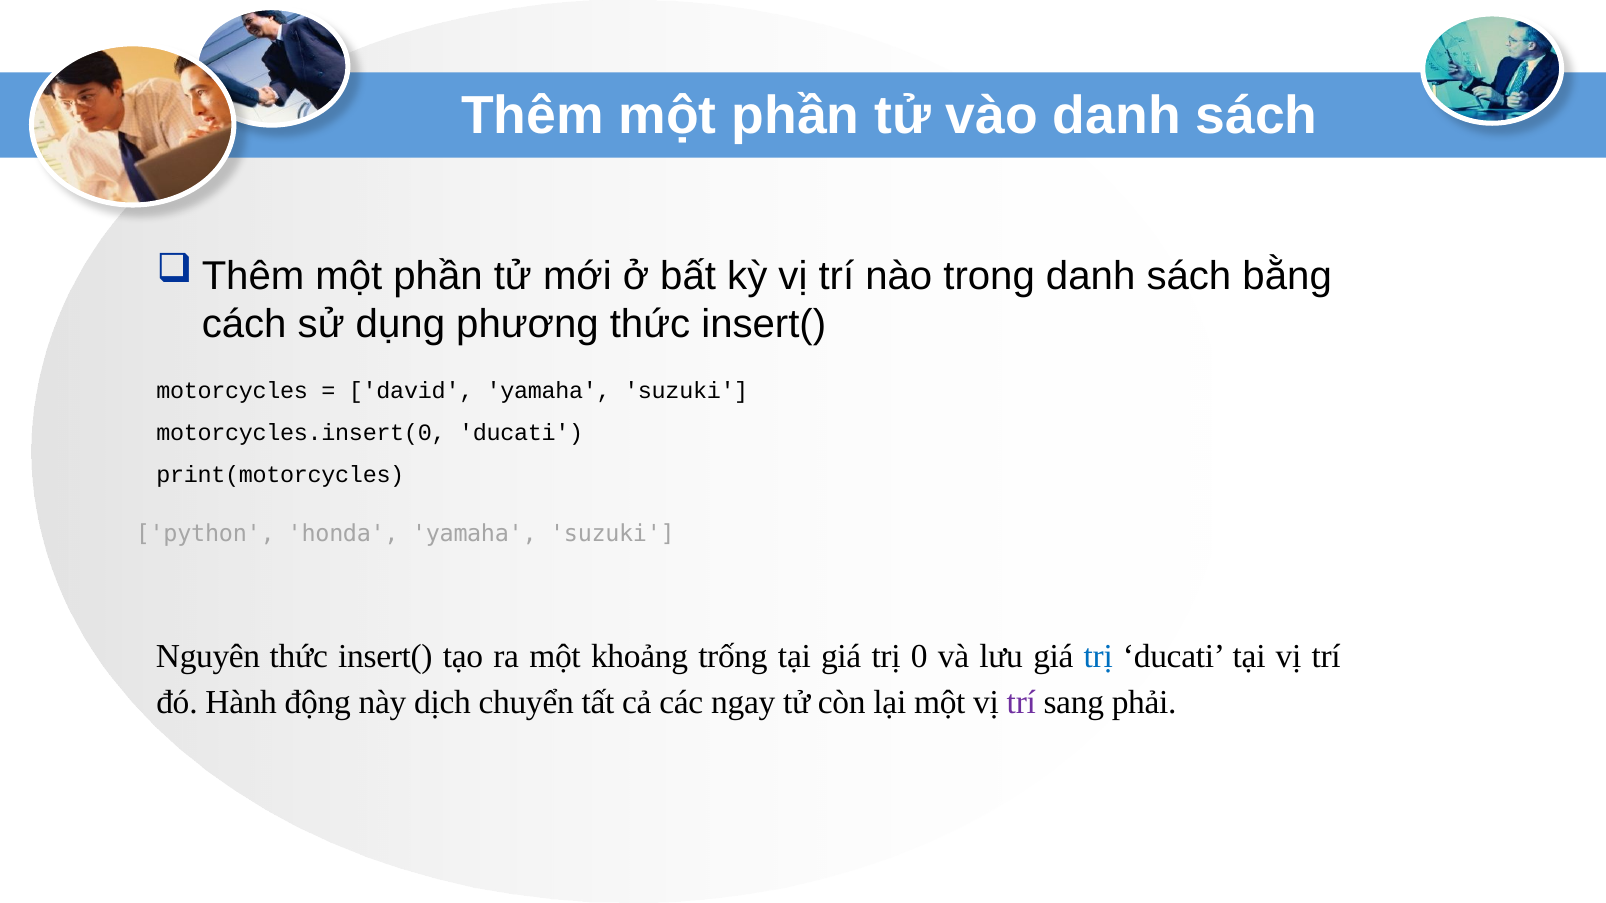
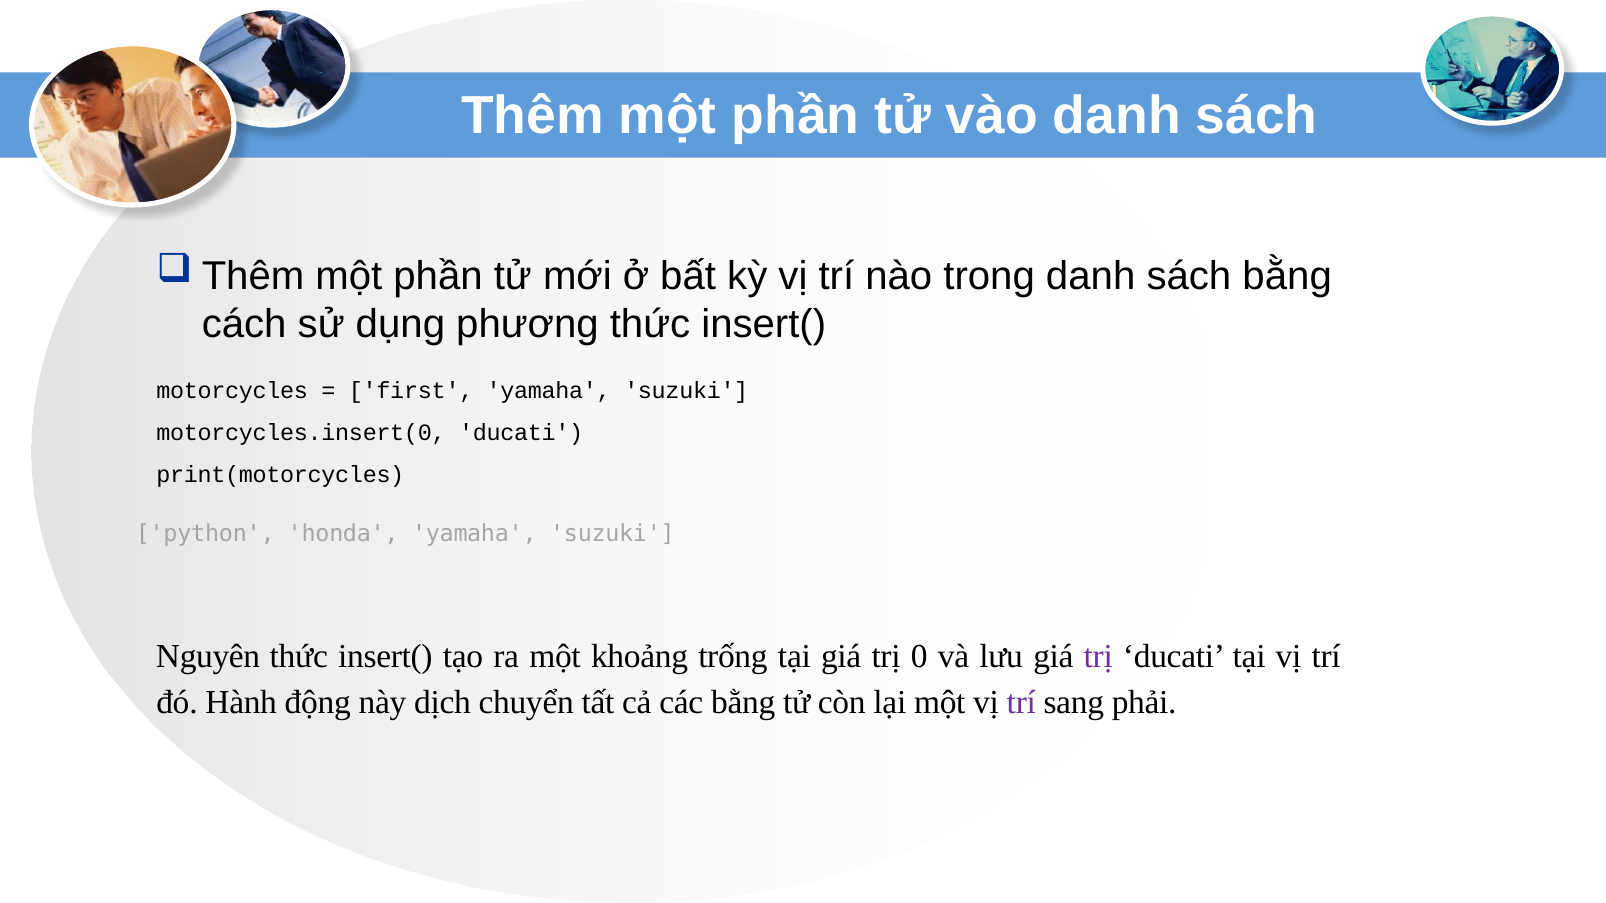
david: david -> first (411, 390)
trị colour: blue -> purple (1098, 657)
các ngay: ngay -> bằng (743, 703)
